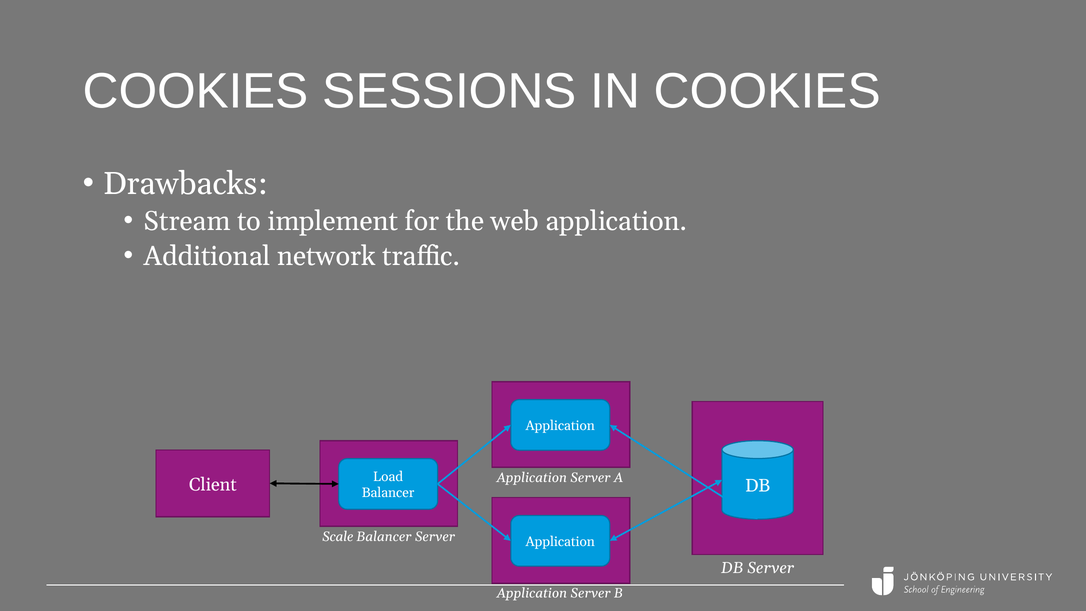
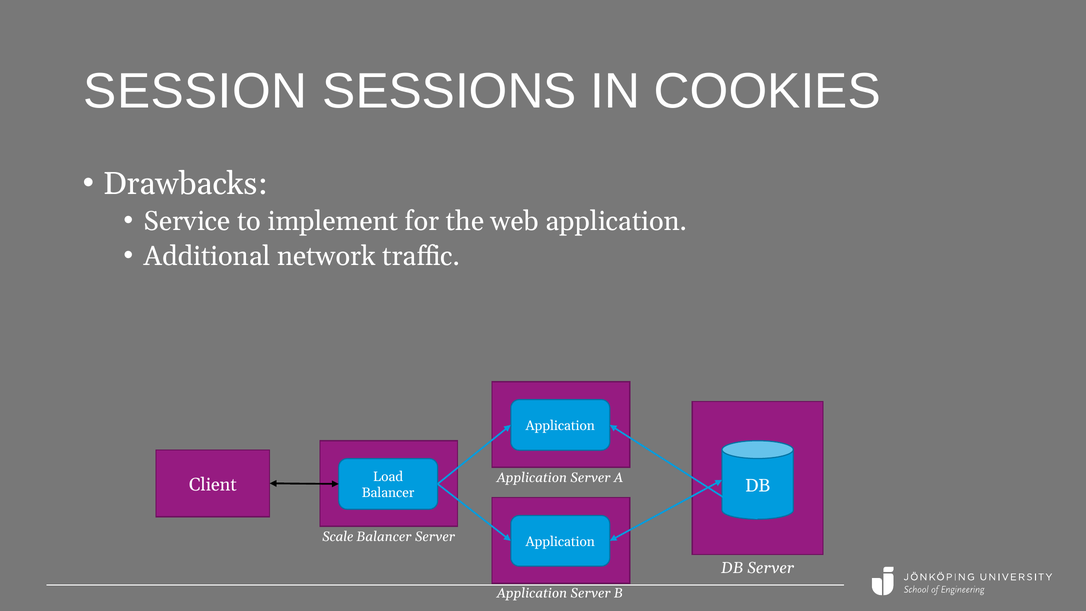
COOKIES: COOKIES -> SESSION (195, 91)
Stream: Stream -> Service (187, 221)
